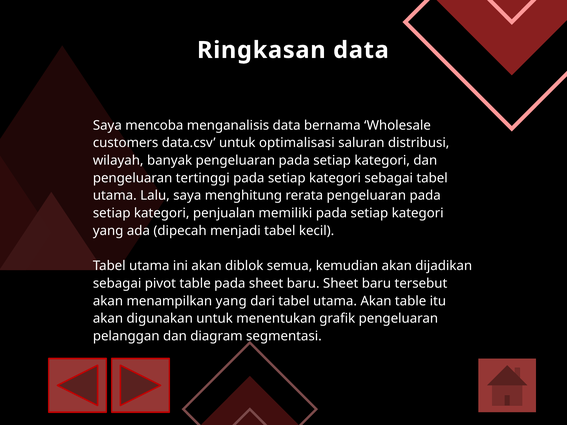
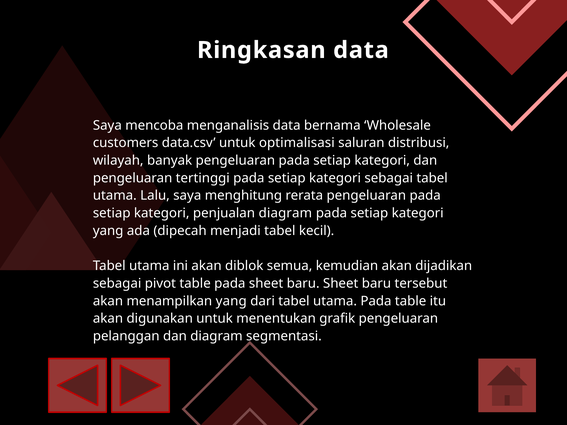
penjualan memiliki: memiliki -> diagram (285, 213)
utama Akan: Akan -> Pada (376, 301)
